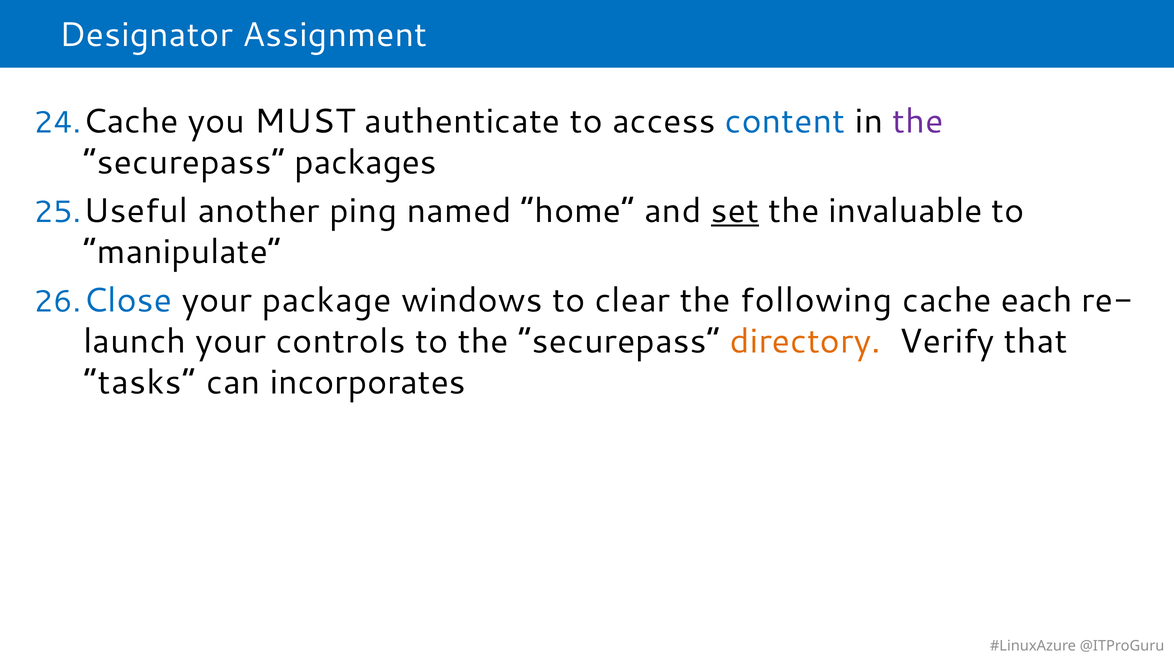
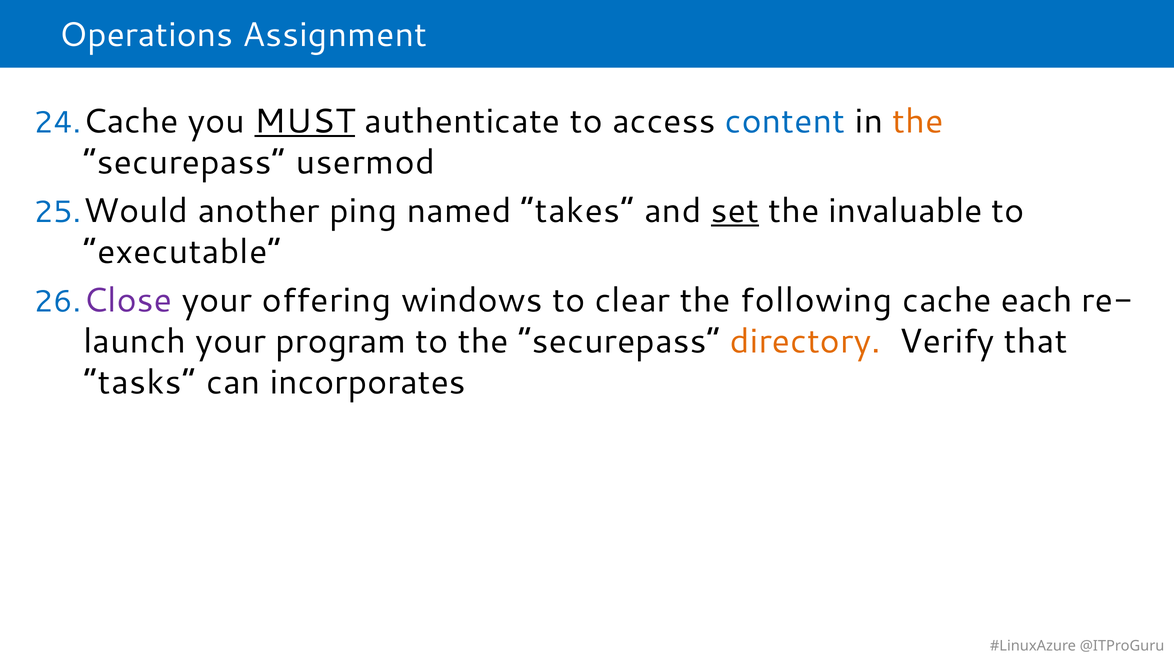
Designator: Designator -> Operations (146, 35)
MUST underline: none -> present (305, 121)
the colour: purple -> orange (918, 121)
packages: packages -> usermod (365, 162)
Useful: Useful -> Would (136, 211)
home: home -> takes (578, 211)
manipulate: manipulate -> executable (182, 252)
Close colour: blue -> purple (128, 300)
package: package -> offering (327, 300)
controls: controls -> program (341, 342)
